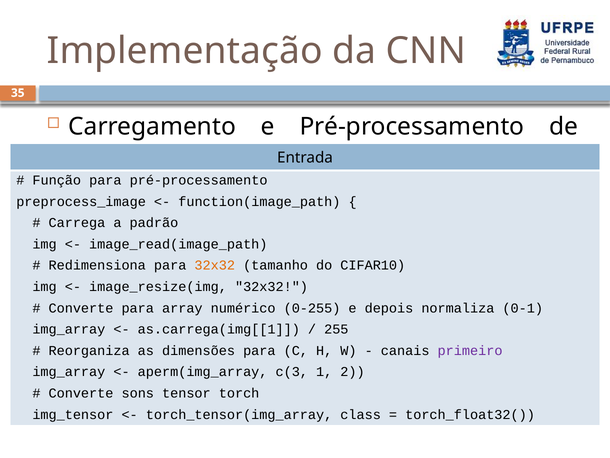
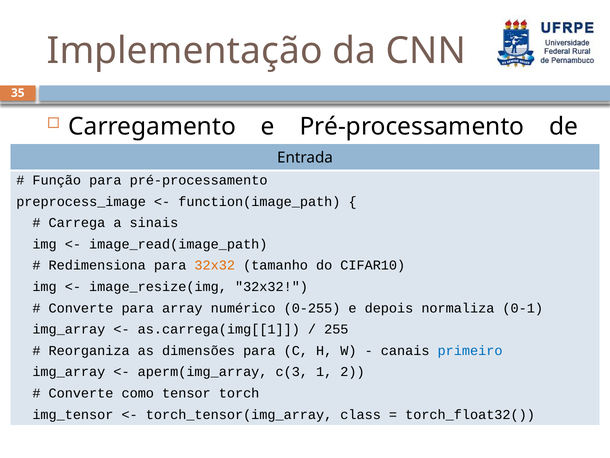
padrão: padrão -> sinais (154, 223)
primeiro colour: purple -> blue (470, 350)
sons: sons -> como (138, 393)
